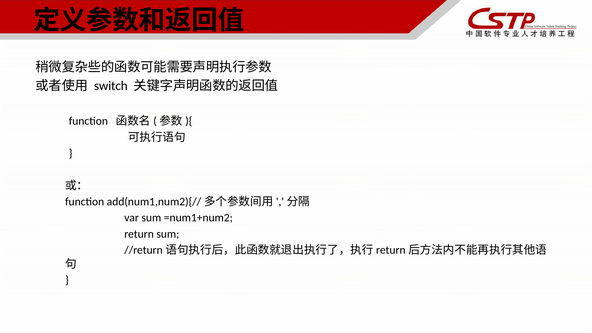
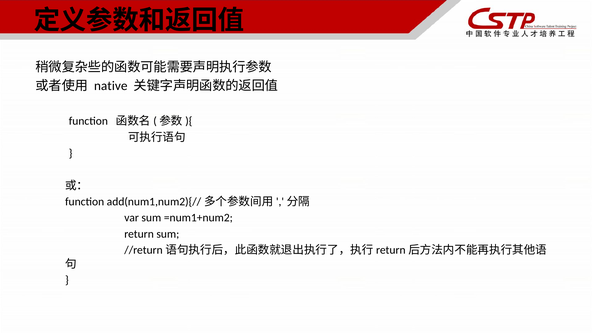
switch: switch -> native (111, 86)
